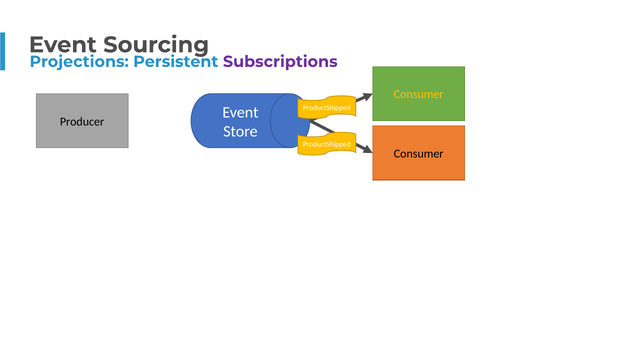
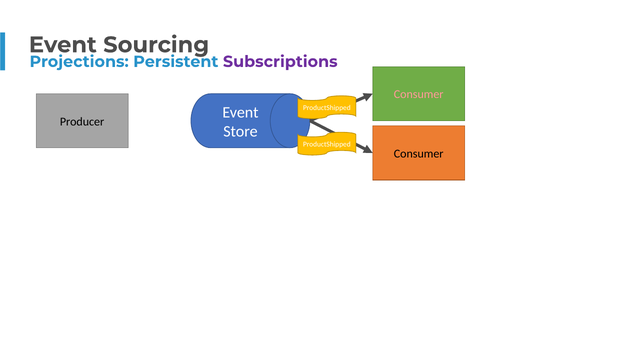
Consumer colour: yellow -> pink (419, 95)
